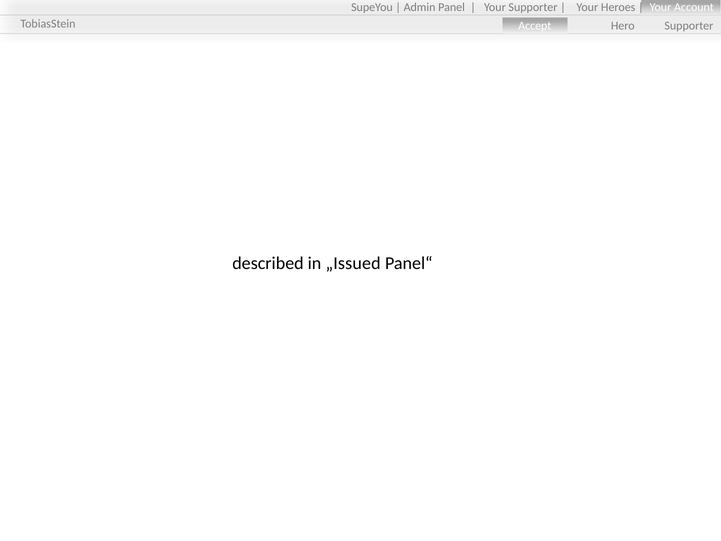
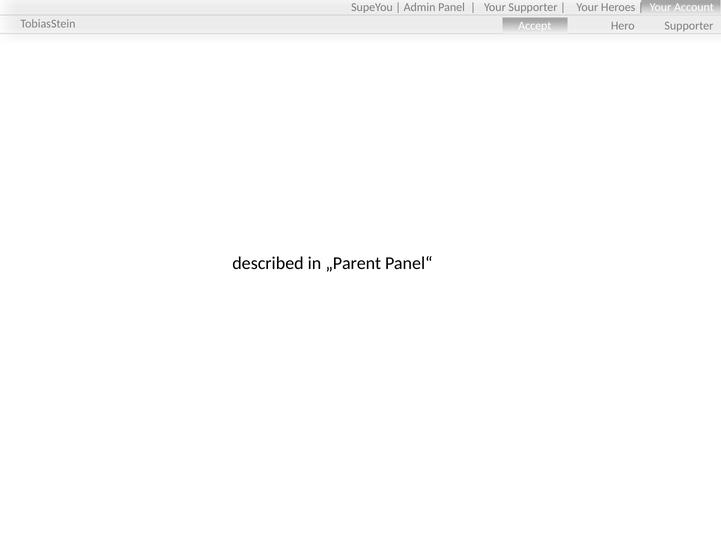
„Issued: „Issued -> „Parent (353, 263)
